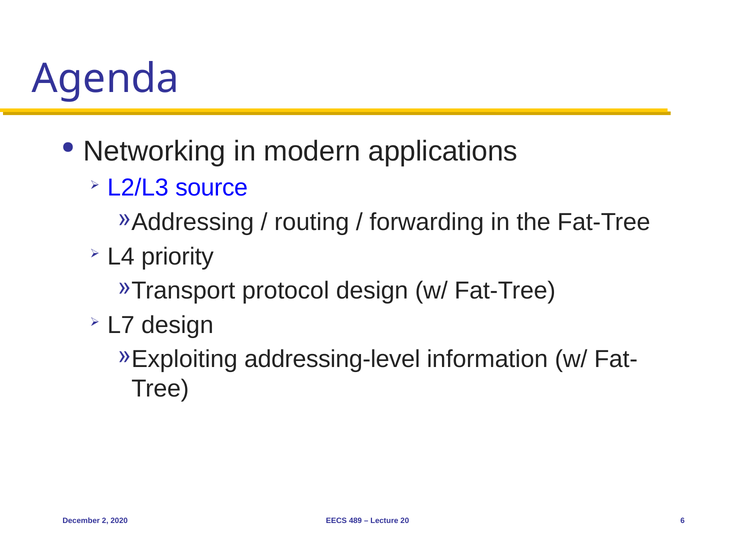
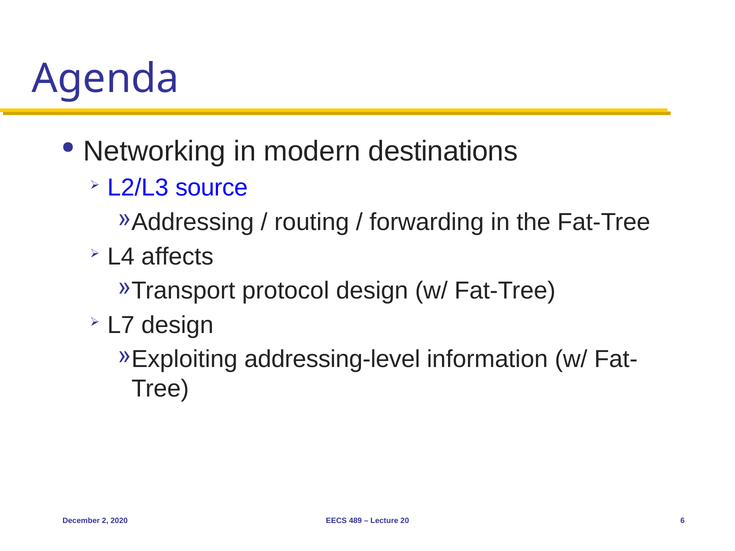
applications: applications -> destinations (443, 151)
priority: priority -> affects (177, 257)
